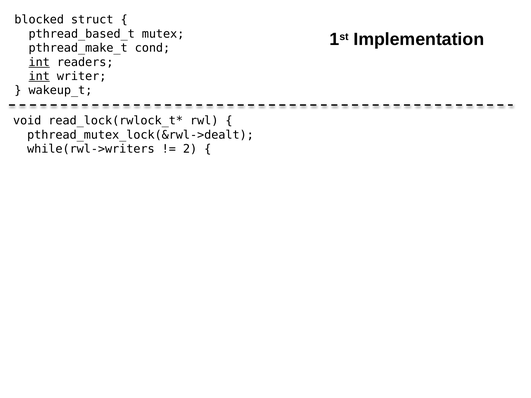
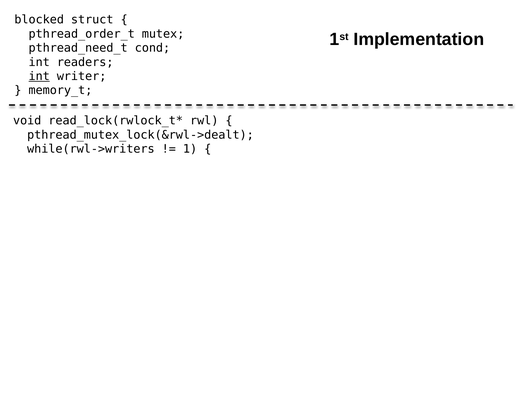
pthread_based_t: pthread_based_t -> pthread_order_t (82, 34)
pthread_make_t: pthread_make_t -> pthread_need_t (78, 48)
int underline: present -> none (39, 62)
wakeup_t: wakeup_t -> memory_t (60, 90)
2: 2 -> 1 (190, 149)
